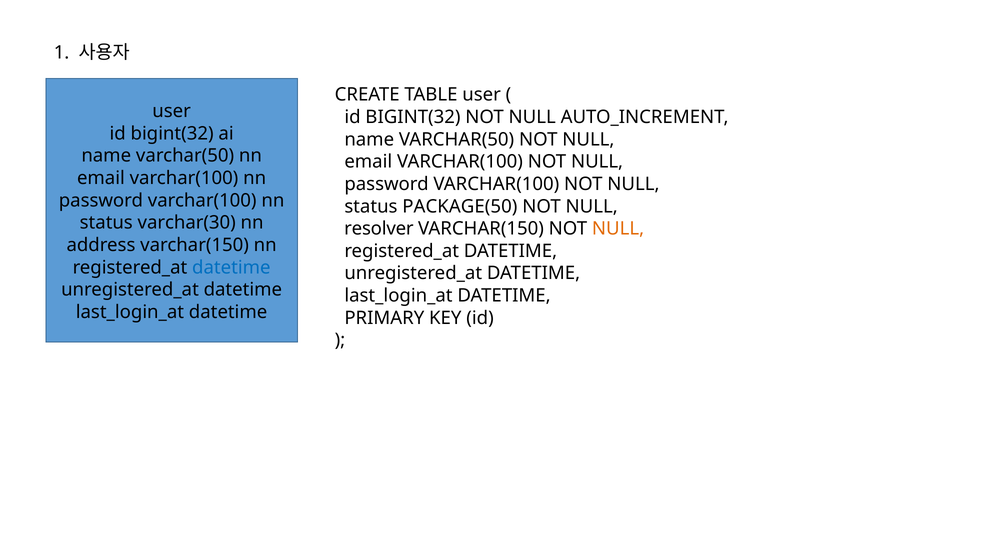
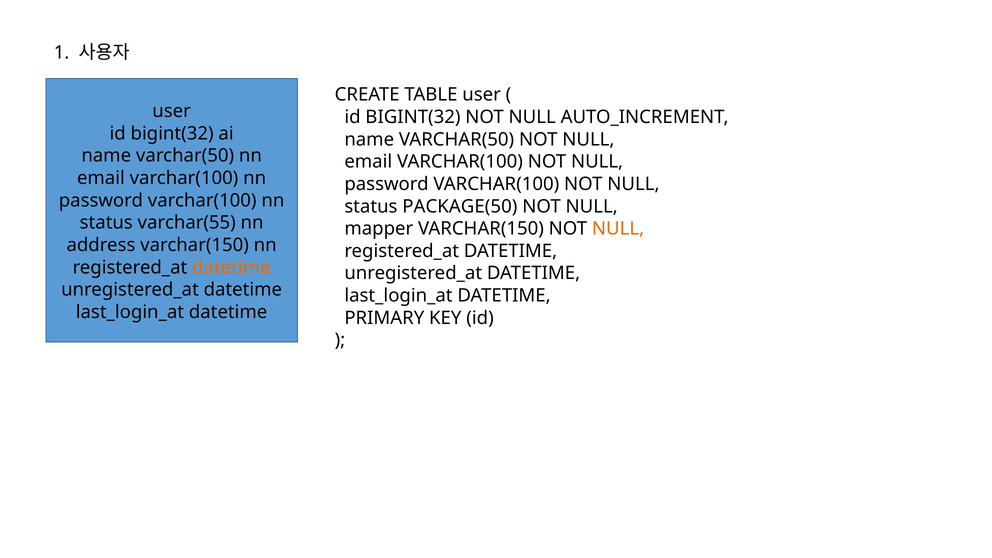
varchar(30: varchar(30 -> varchar(55 (187, 223)
resolver: resolver -> mapper (379, 229)
datetime colour: blue -> orange (231, 267)
